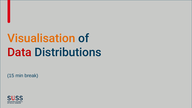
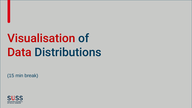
Visualisation colour: orange -> red (41, 38)
